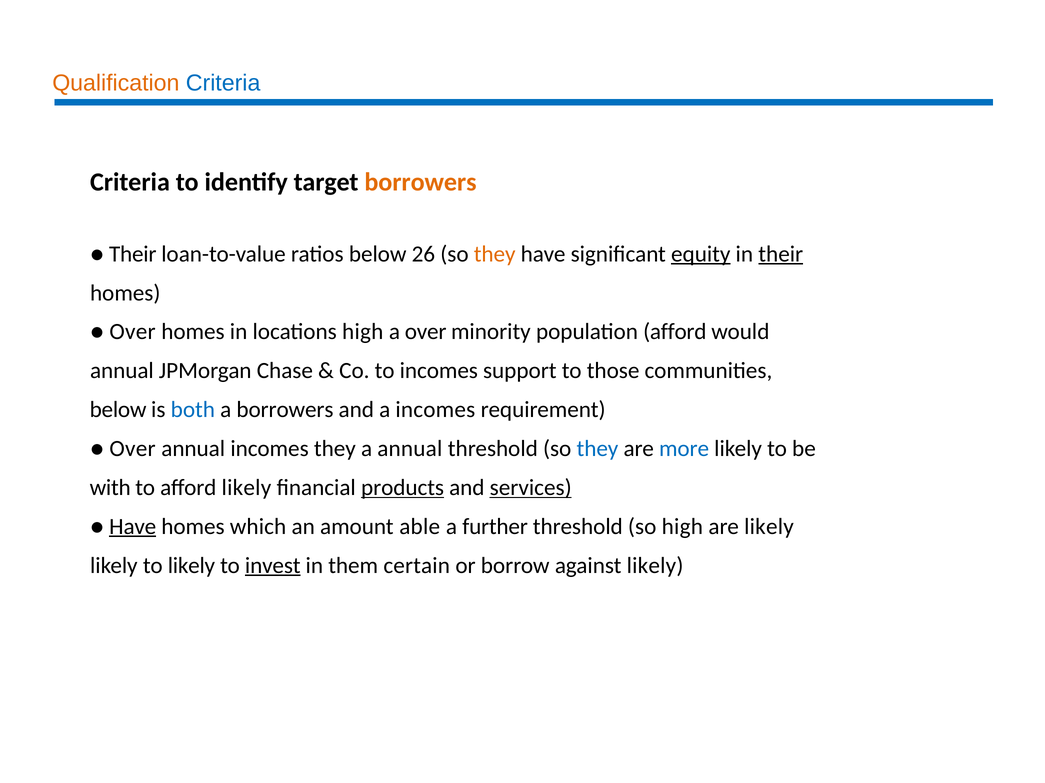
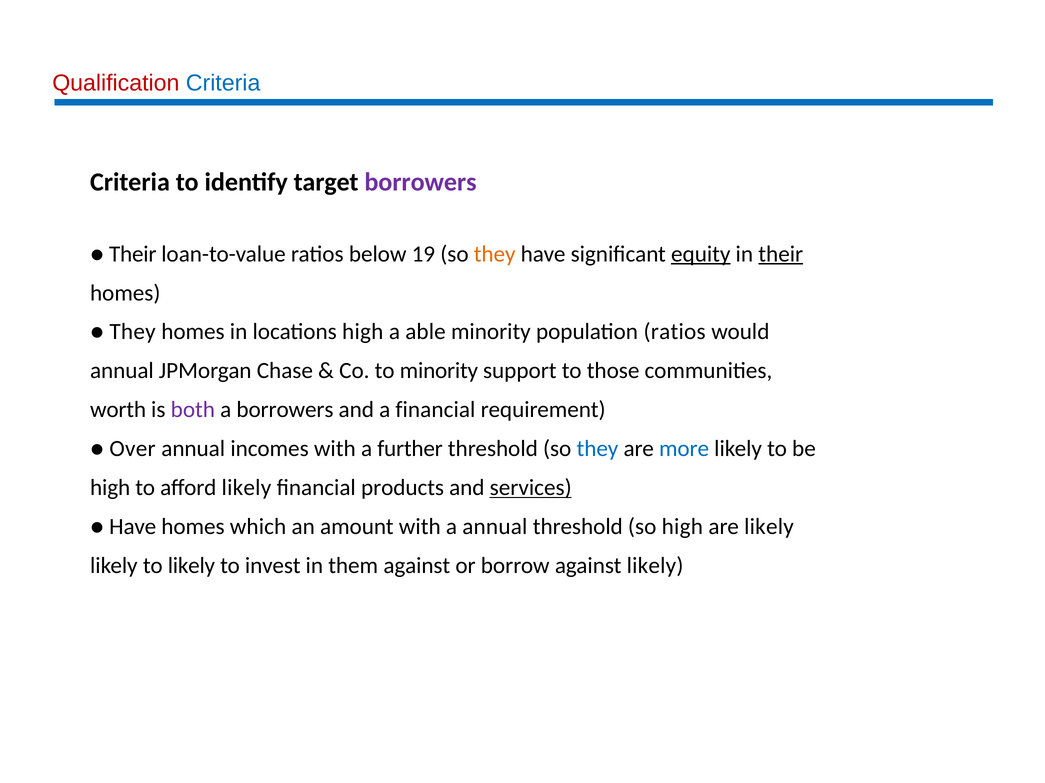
Qualification colour: orange -> red (116, 83)
borrowers colour: orange -> purple (420, 182)
26: 26 -> 19 (423, 254)
Over: Over -> They (133, 332)
a over: over -> able (425, 332)
population afford: afford -> ratios (675, 332)
to incomes: incomes -> minority (439, 371)
below: below -> worth (118, 410)
both colour: blue -> purple (193, 410)
a incomes: incomes -> financial (435, 410)
incomes they: they -> with (335, 449)
a annual: annual -> further (410, 449)
with: with -> high (110, 488)
products underline: present -> none (403, 488)
Have underline: present -> none (133, 527)
amount able: able -> with (420, 527)
a further: further -> annual (495, 527)
invest underline: present -> none (273, 566)
them certain: certain -> against (417, 566)
